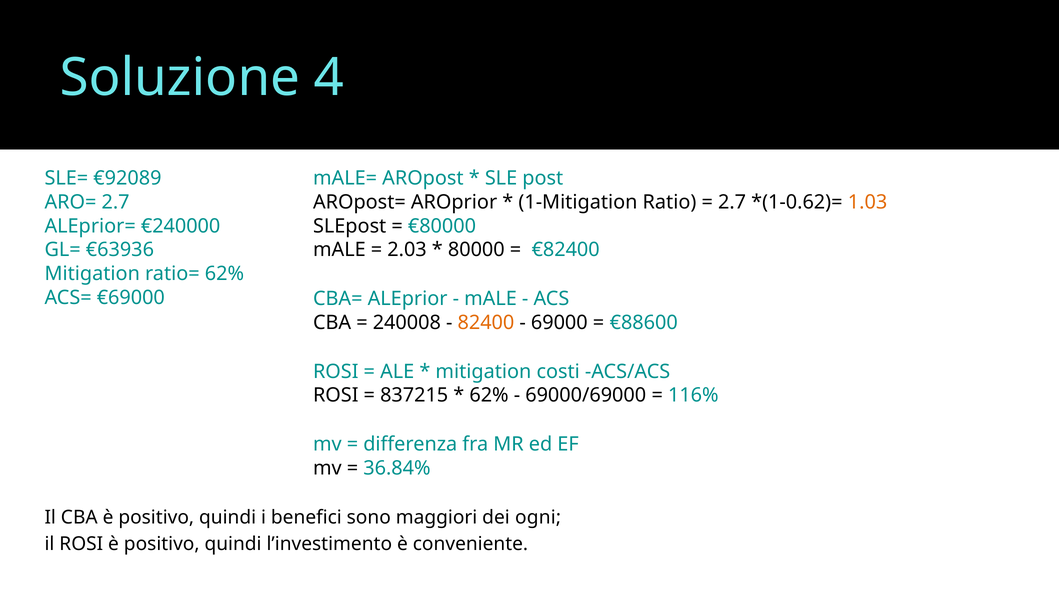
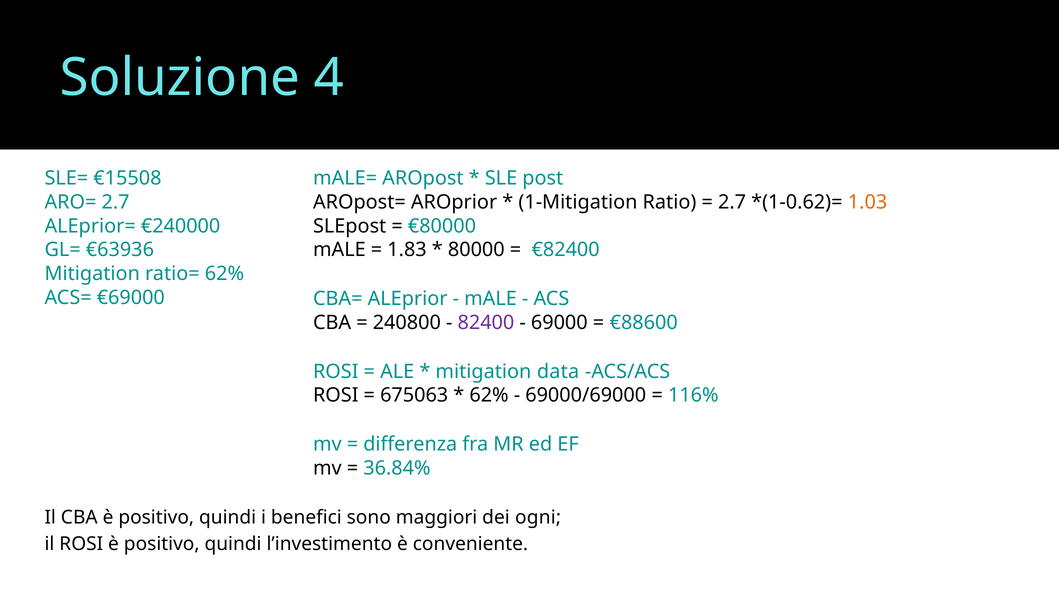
€92089: €92089 -> €15508 (127, 178)
2.03: 2.03 -> 1.83 (407, 250)
240008: 240008 -> 240800 (407, 322)
82400 colour: orange -> purple (486, 322)
costi: costi -> data (558, 371)
837215: 837215 -> 675063 (414, 395)
